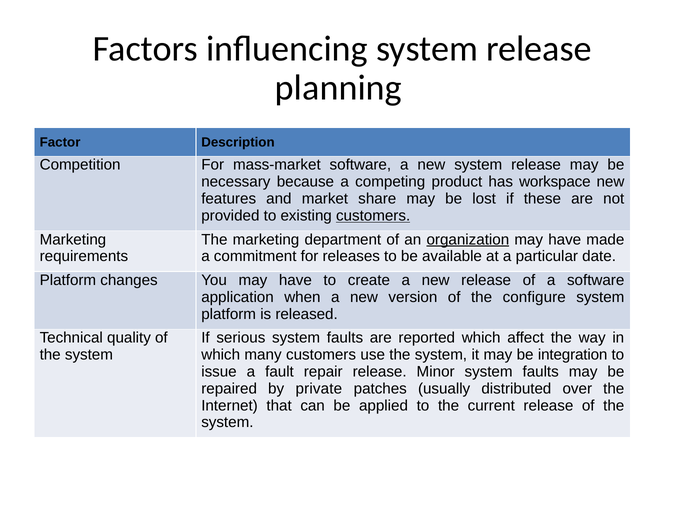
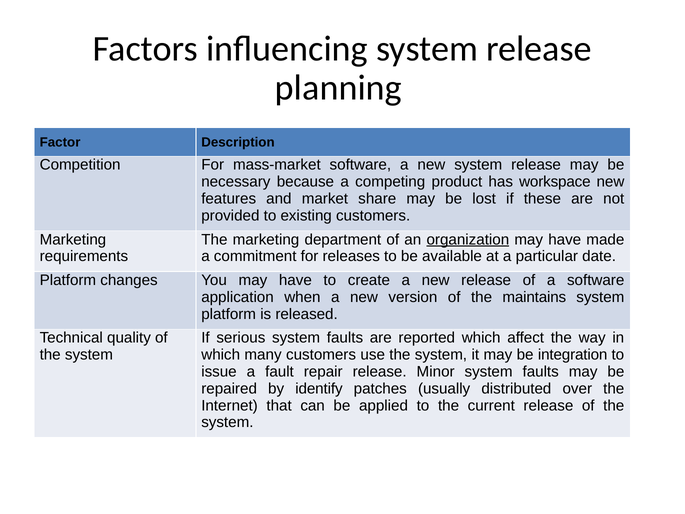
customers underline: present -> none (373, 216)
configure: configure -> maintains (534, 297)
private: private -> identify (319, 388)
